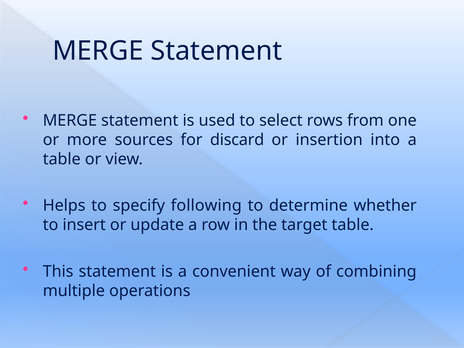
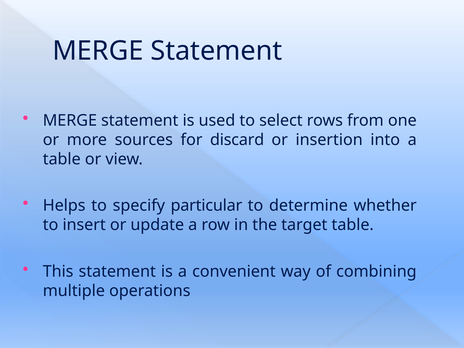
following: following -> particular (206, 206)
